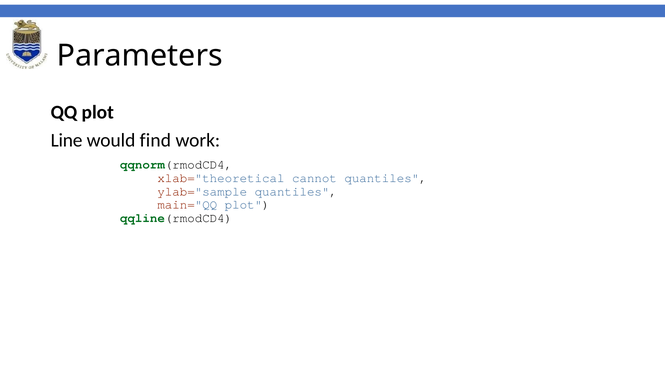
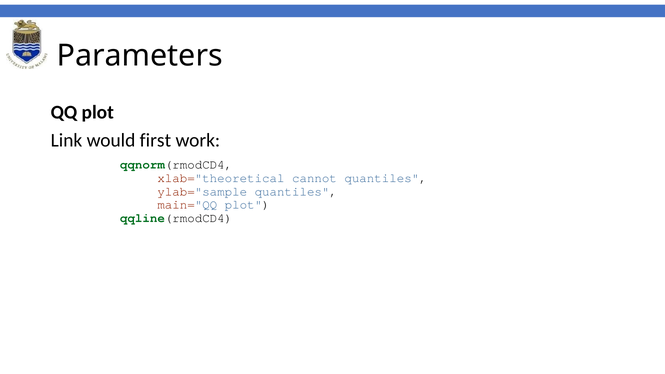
Line: Line -> Link (66, 140)
find: find -> first (155, 140)
